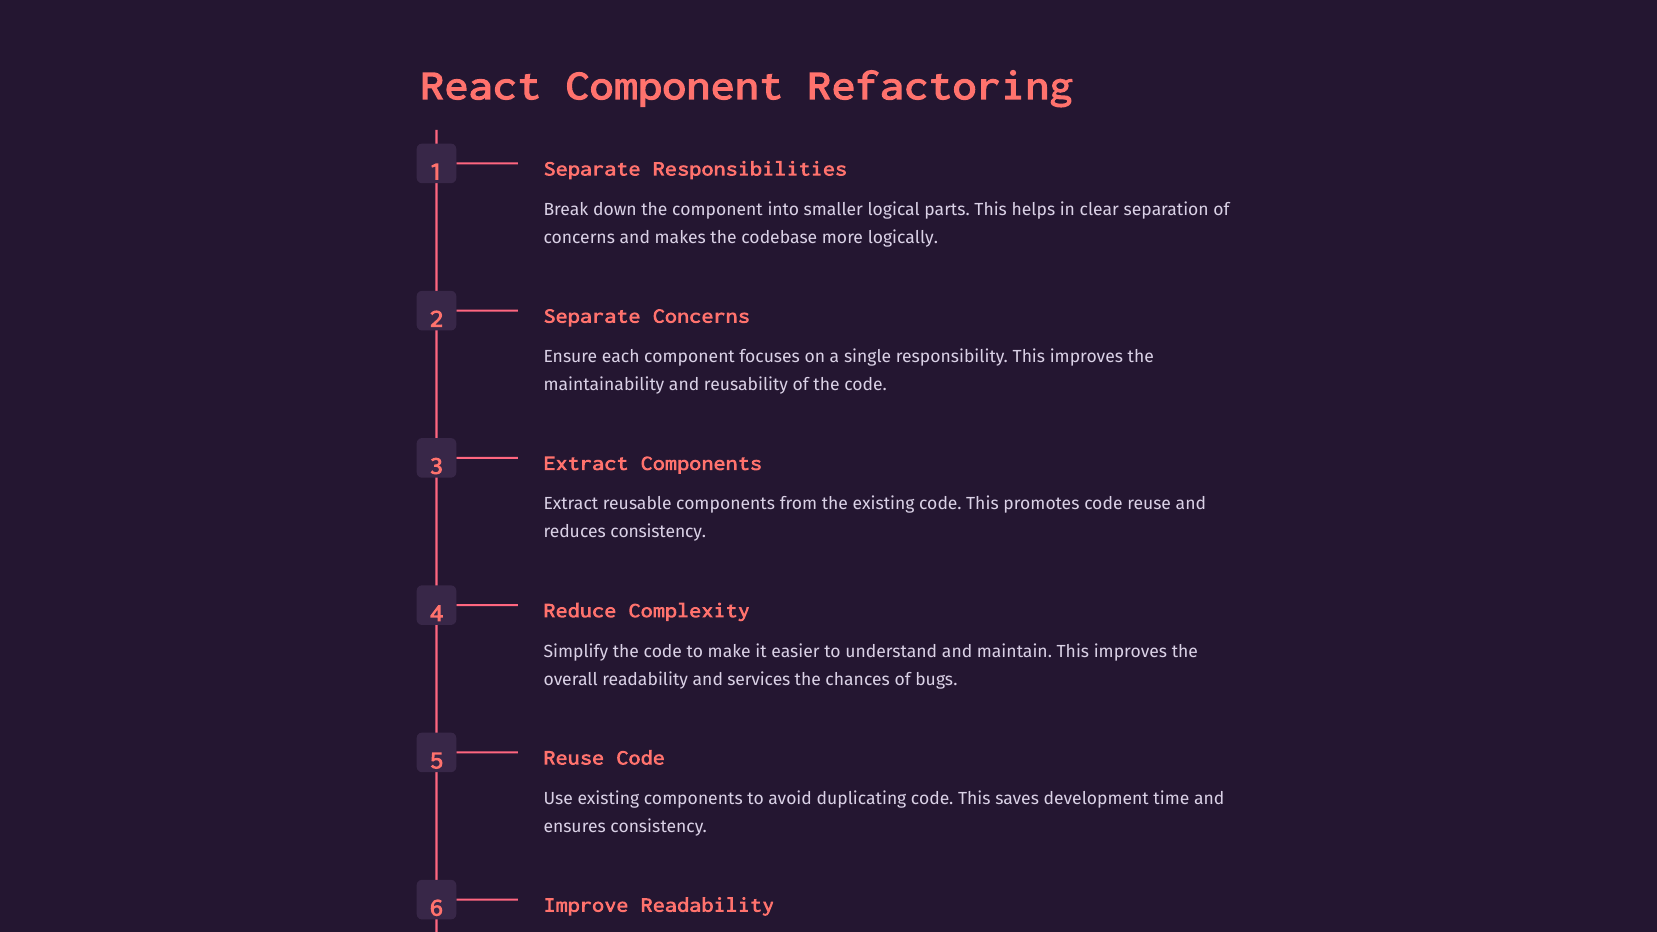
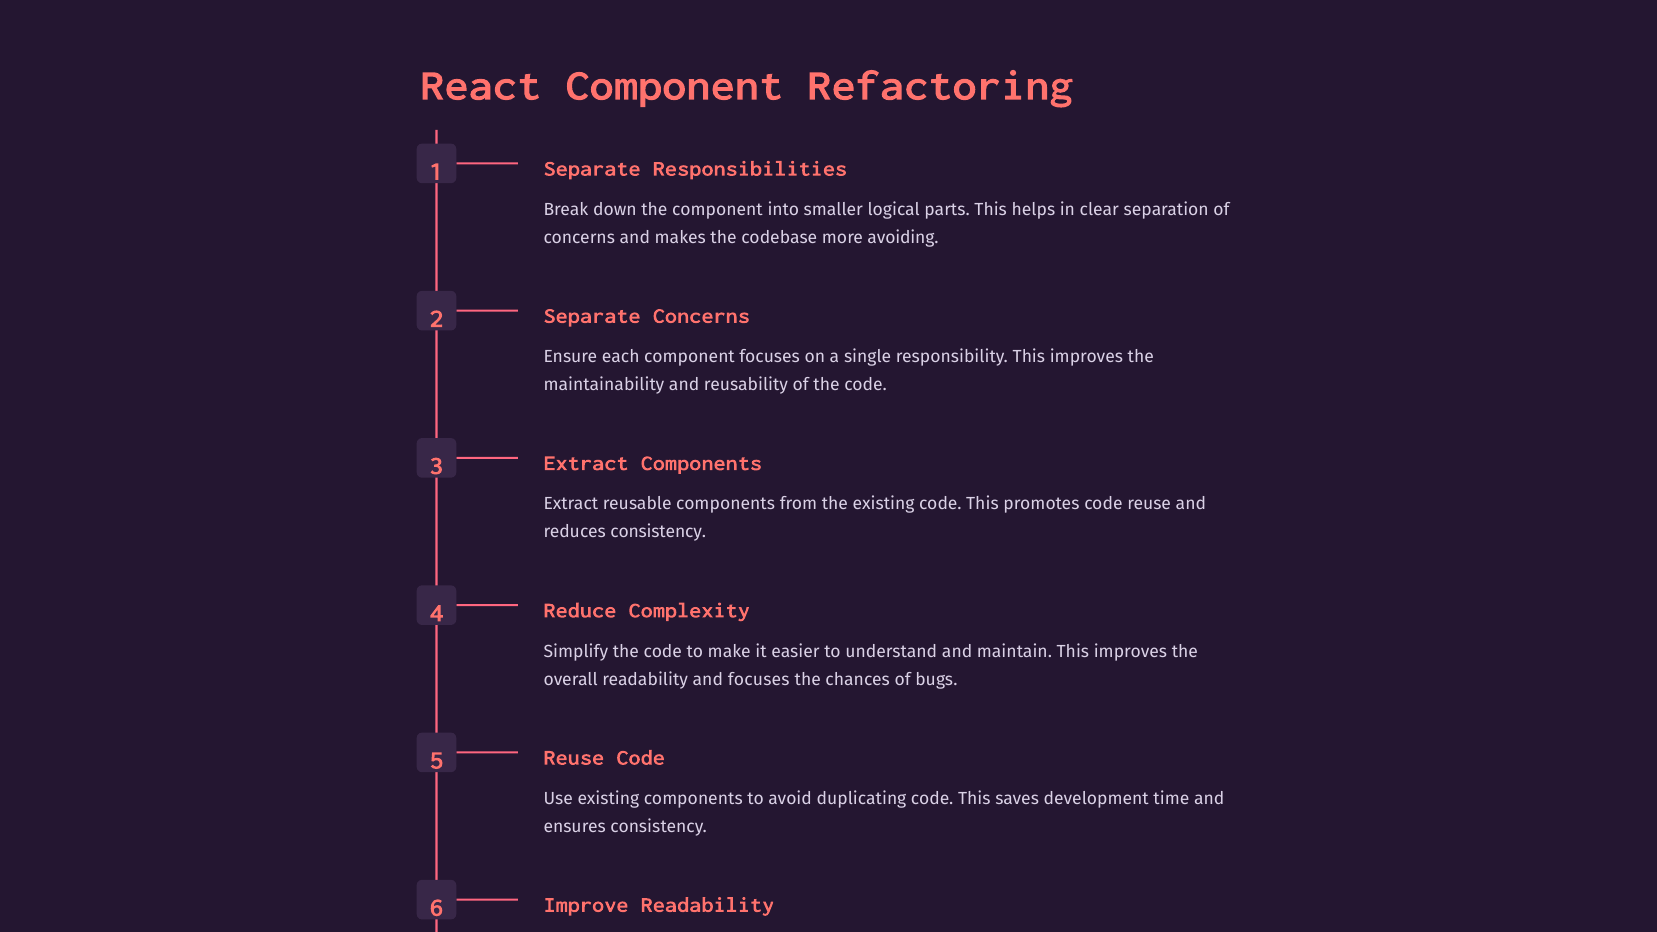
logically: logically -> avoiding (903, 238)
and services: services -> focuses (759, 679)
